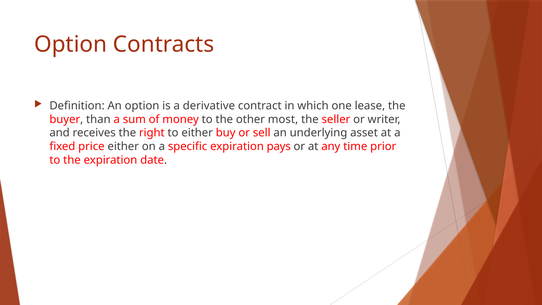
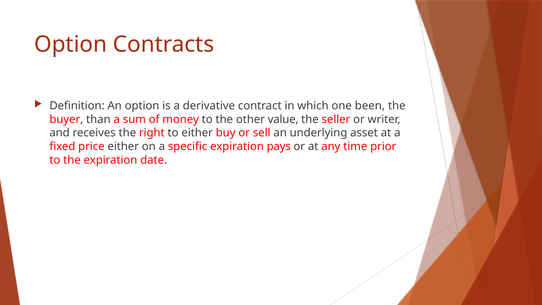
lease: lease -> been (370, 106)
most: most -> value (283, 119)
